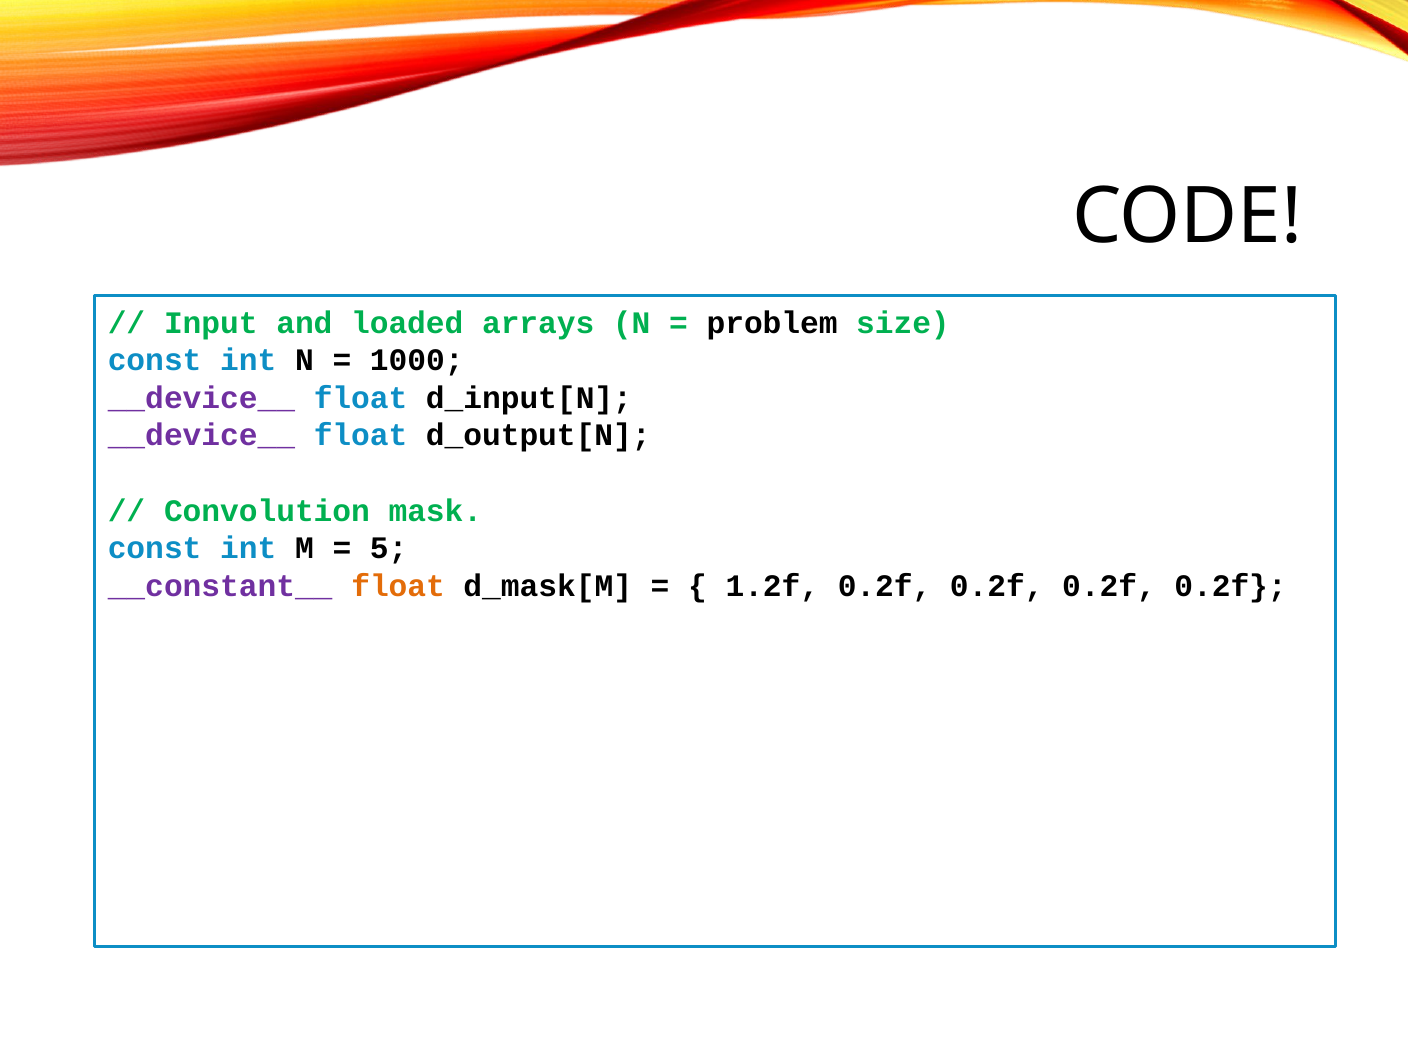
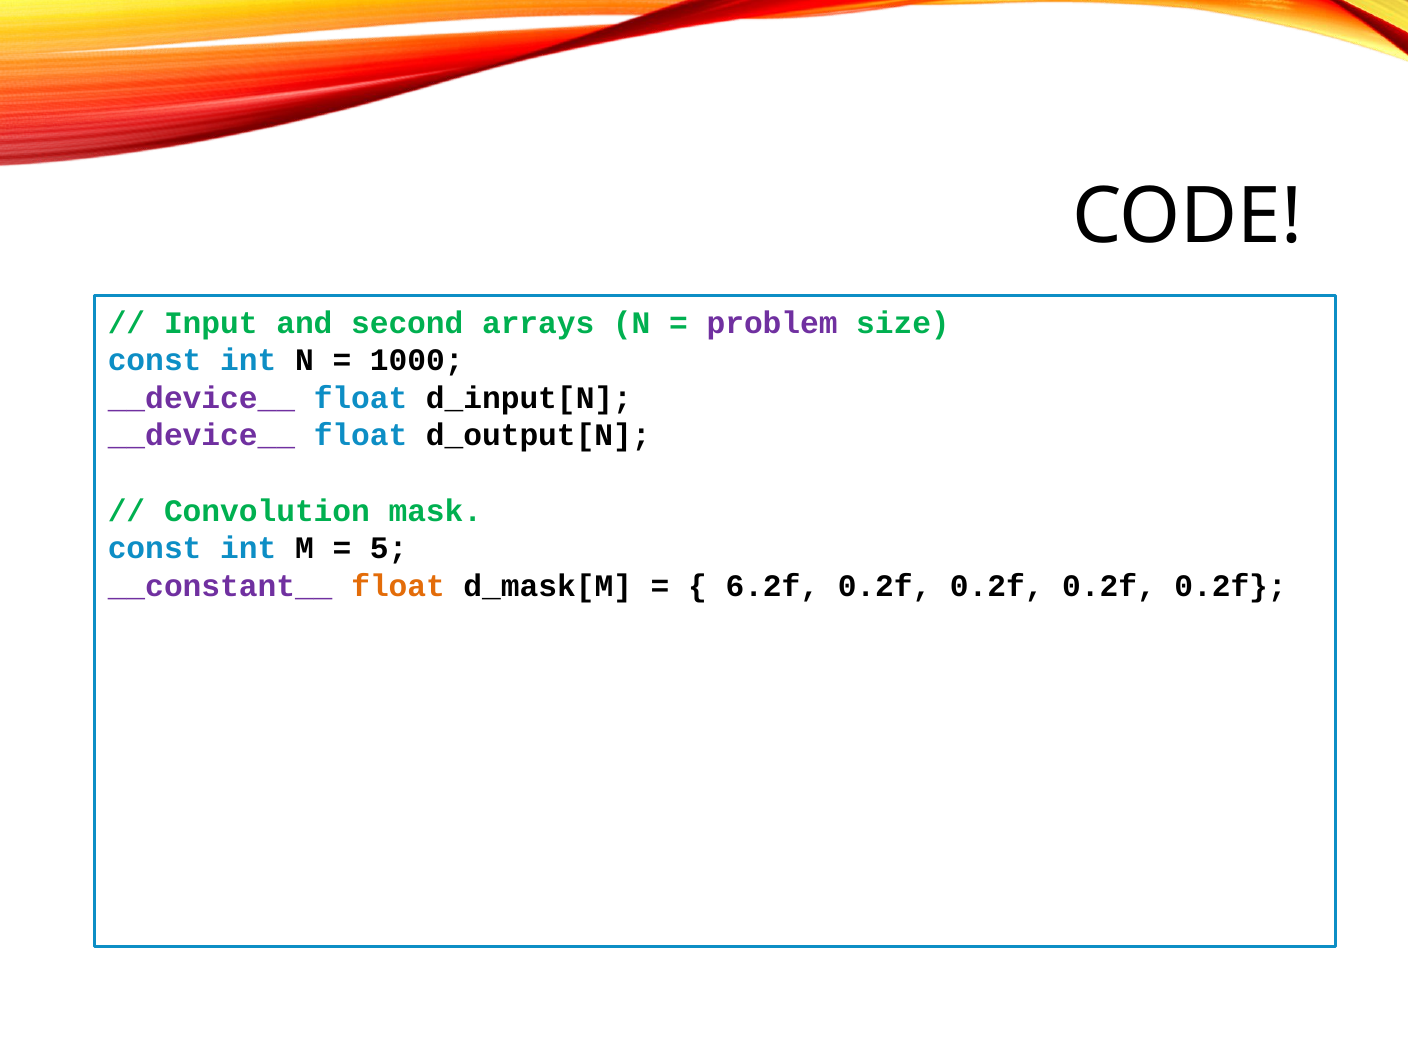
loaded: loaded -> second (407, 323)
problem colour: black -> purple (772, 323)
1.2f: 1.2f -> 6.2f (772, 586)
